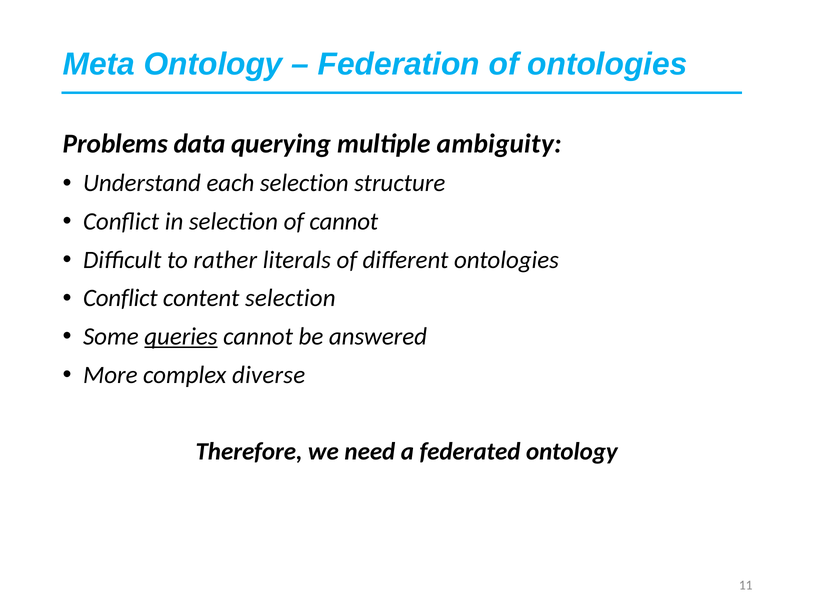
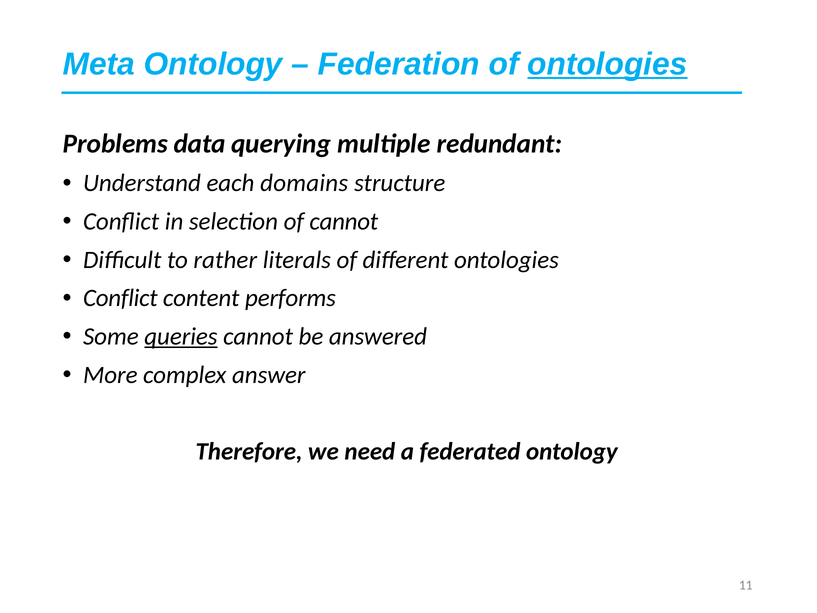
ontologies underline: none -> present (607, 64)
ambiguity: ambiguity -> redundant (499, 144)
each selection: selection -> domains (304, 183)
content selection: selection -> performs (290, 298)
diverse: diverse -> answer (269, 375)
